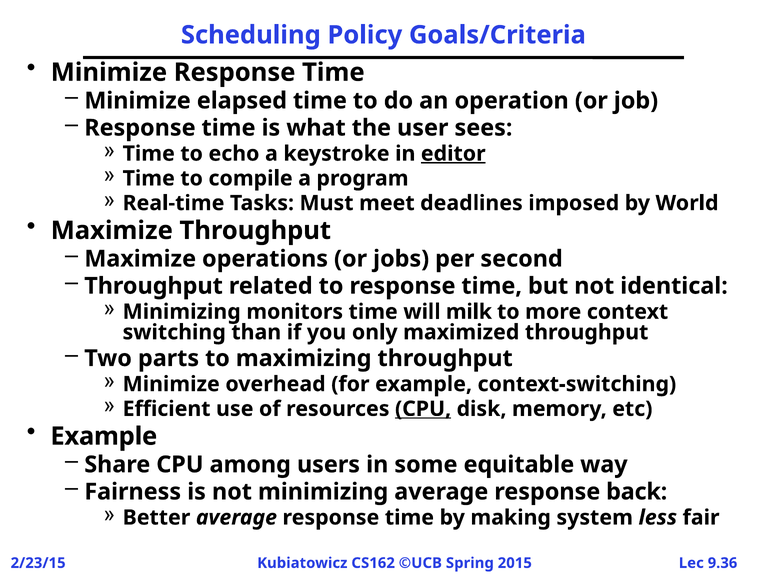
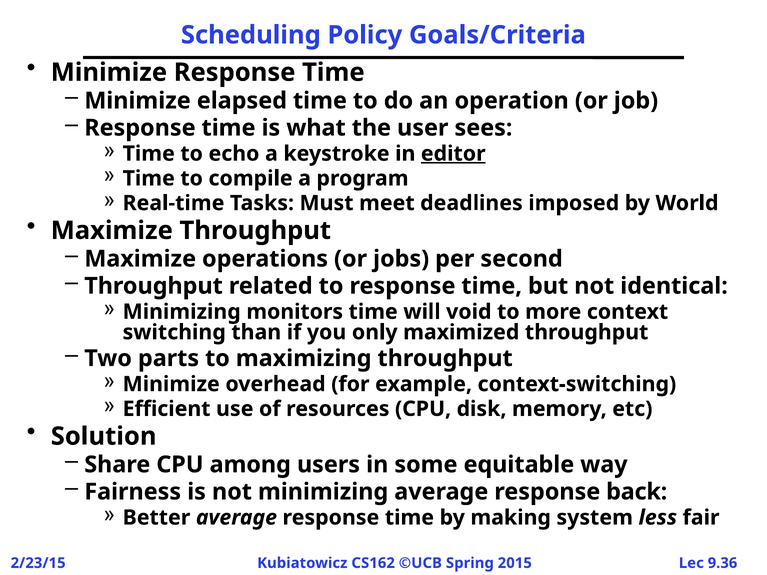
milk: milk -> void (469, 312)
CPU underline: present -> none (423, 409)
Example: Example -> Solution (104, 436)
